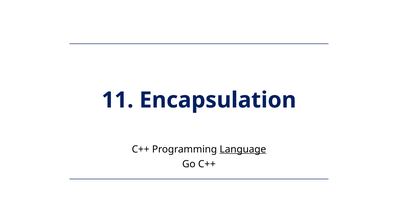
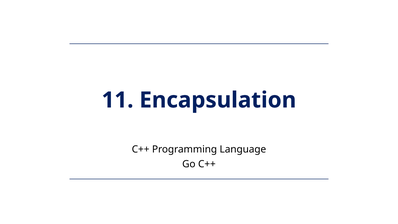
Language underline: present -> none (243, 149)
